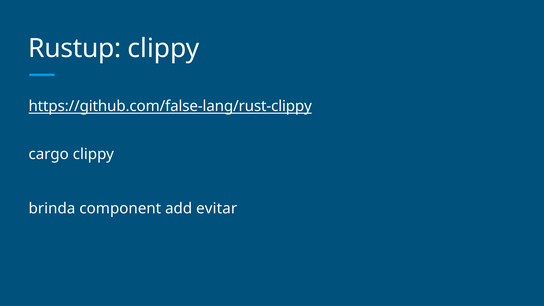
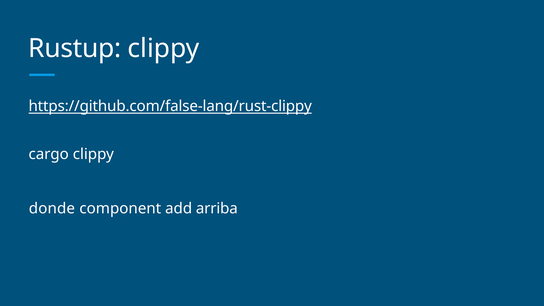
brinda: brinda -> donde (52, 209)
evitar: evitar -> arriba (217, 209)
